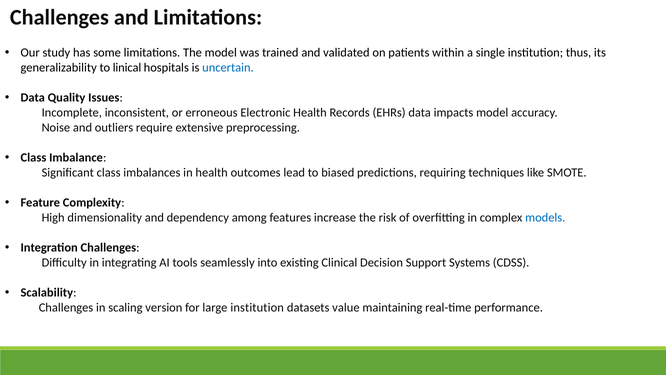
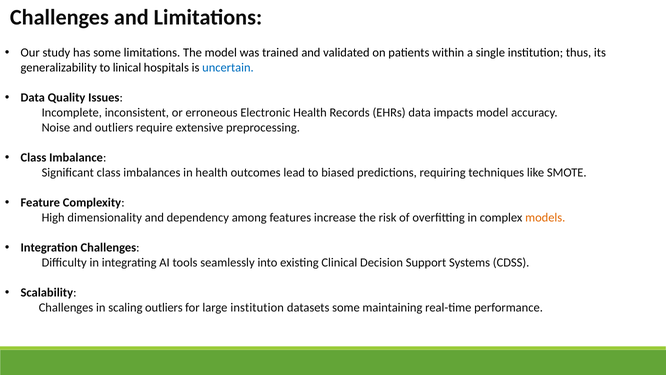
models colour: blue -> orange (545, 217)
scaling version: version -> outliers (164, 307)
datasets value: value -> some (346, 307)
